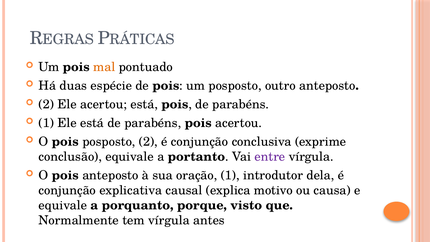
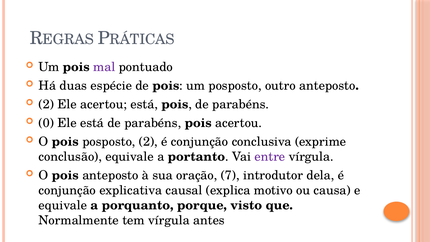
mal colour: orange -> purple (104, 67)
1: 1 -> 0 (46, 123)
oração 1: 1 -> 7 (230, 175)
